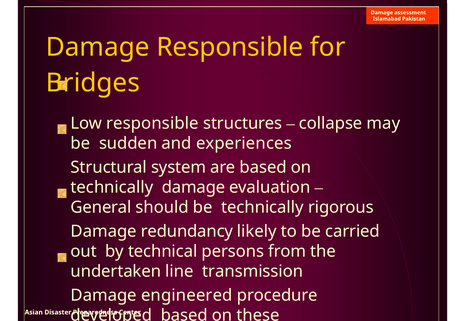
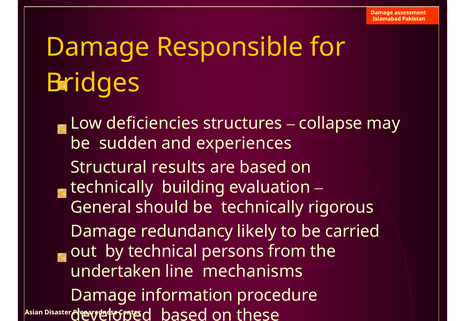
Low responsible: responsible -> deficiencies (153, 123)
system: system -> results (178, 168)
technically damage: damage -> building (194, 188)
transmission: transmission -> mechanisms (253, 272)
engineered: engineered -> information (187, 296)
